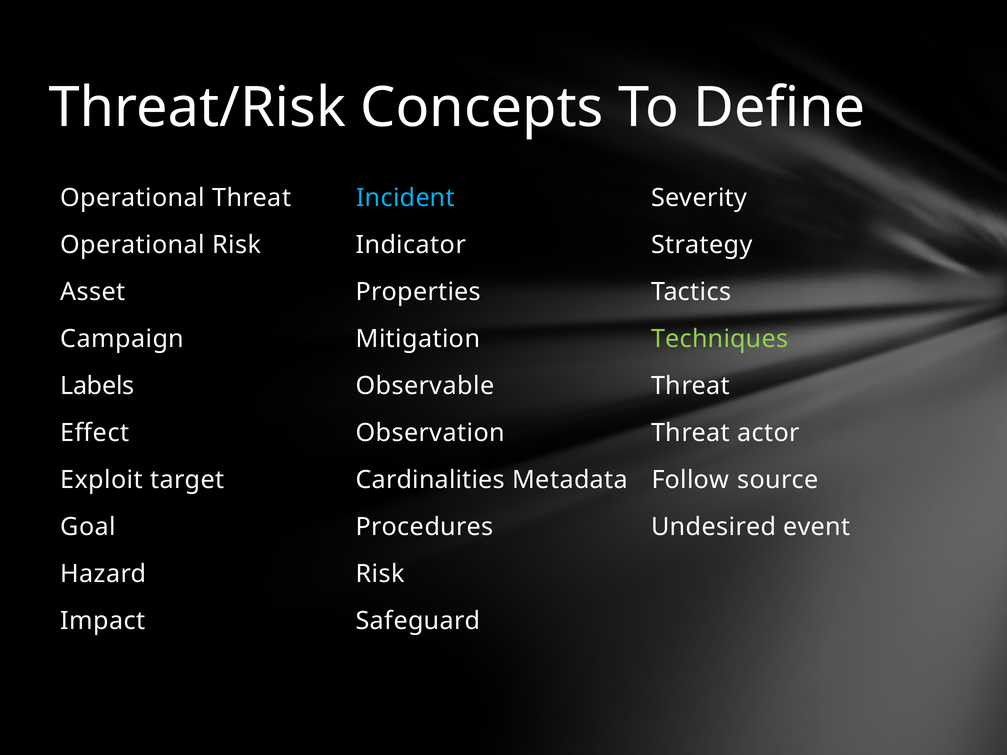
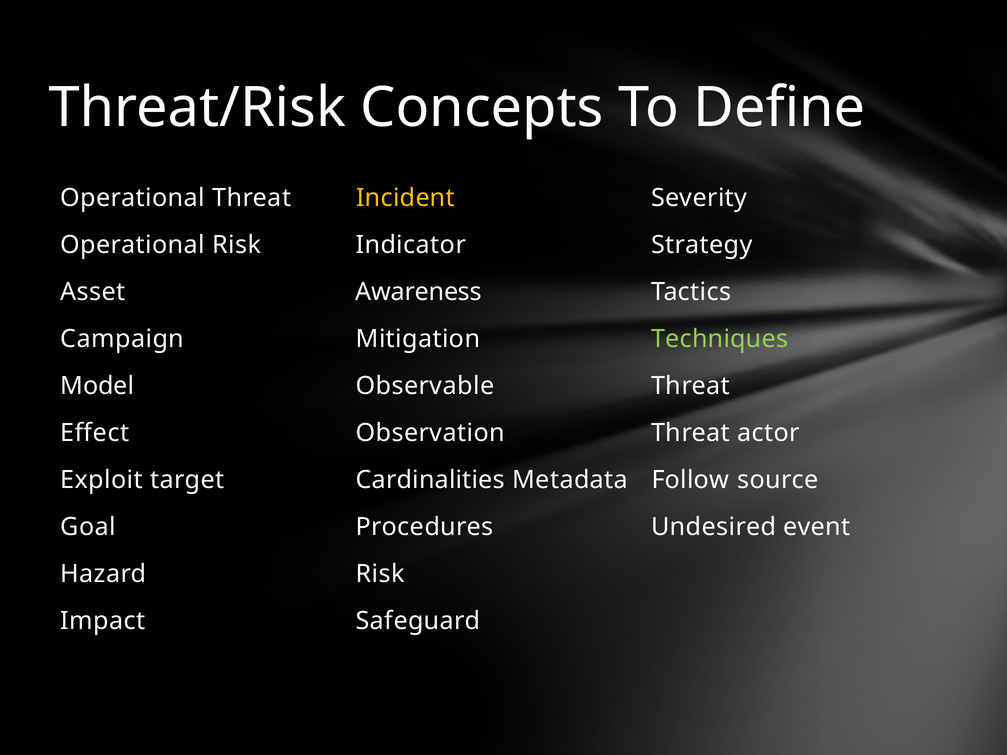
Incident colour: light blue -> yellow (406, 198)
Properties: Properties -> Awareness (419, 292)
Labels: Labels -> Model (97, 386)
